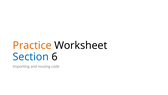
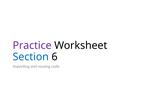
Practice colour: orange -> purple (32, 45)
